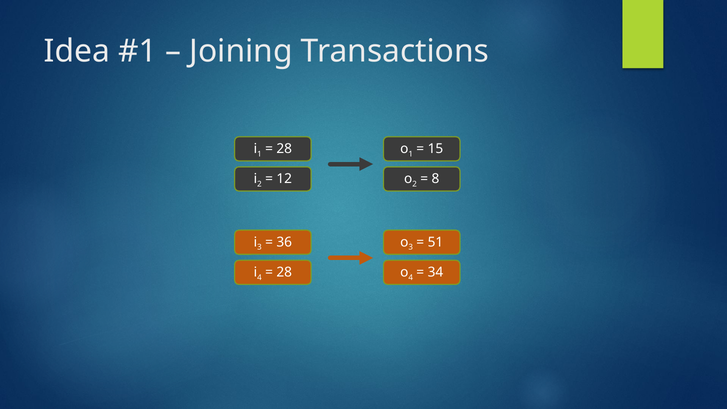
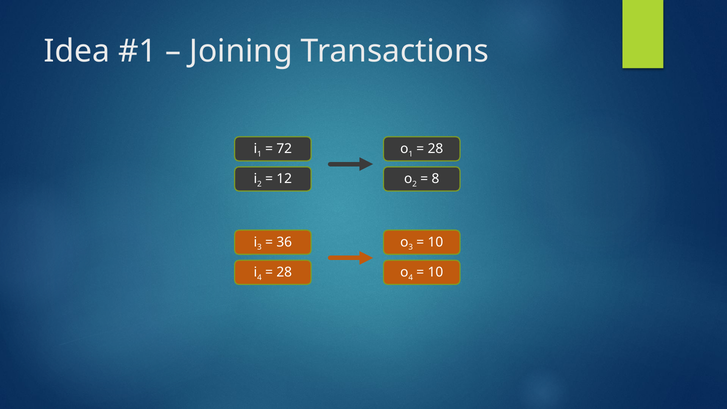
28: 28 -> 72 (284, 149)
15: 15 -> 28 (435, 149)
51: 51 -> 10 (435, 242)
34: 34 -> 10 (435, 272)
